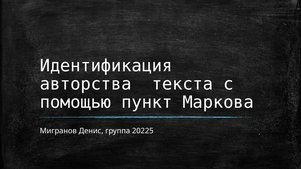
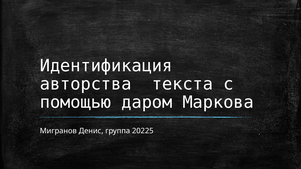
пункт: пункт -> даром (147, 103)
